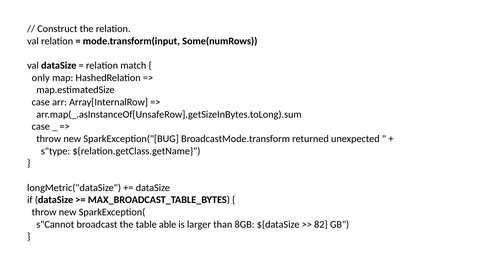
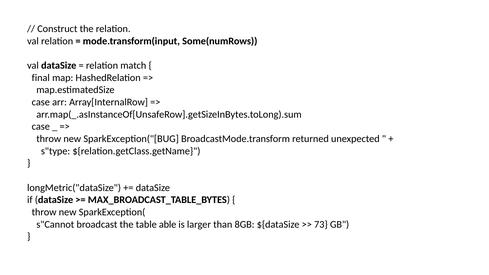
only: only -> final (41, 78)
82: 82 -> 73 (321, 224)
